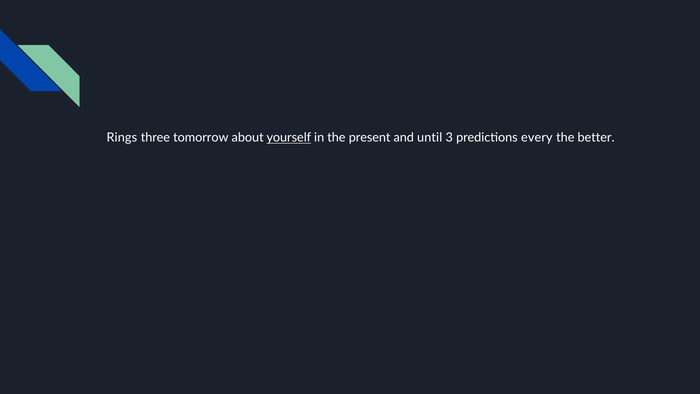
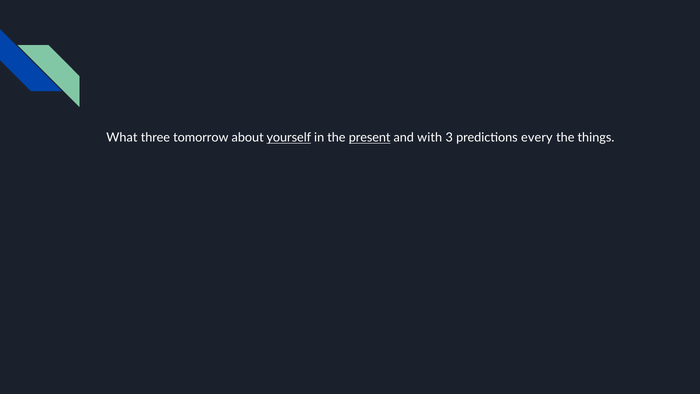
Rings: Rings -> What (122, 138)
present underline: none -> present (370, 138)
until: until -> with (430, 138)
better: better -> things (596, 138)
